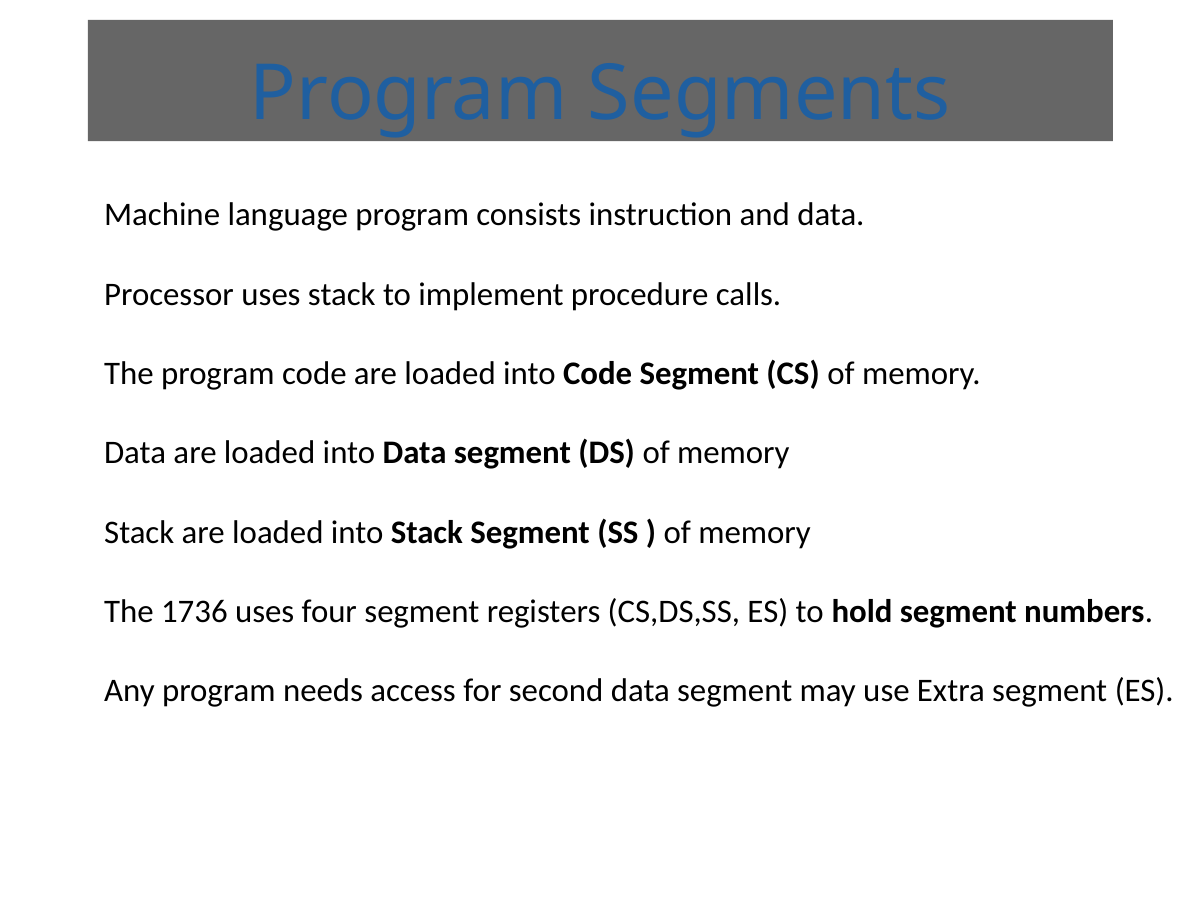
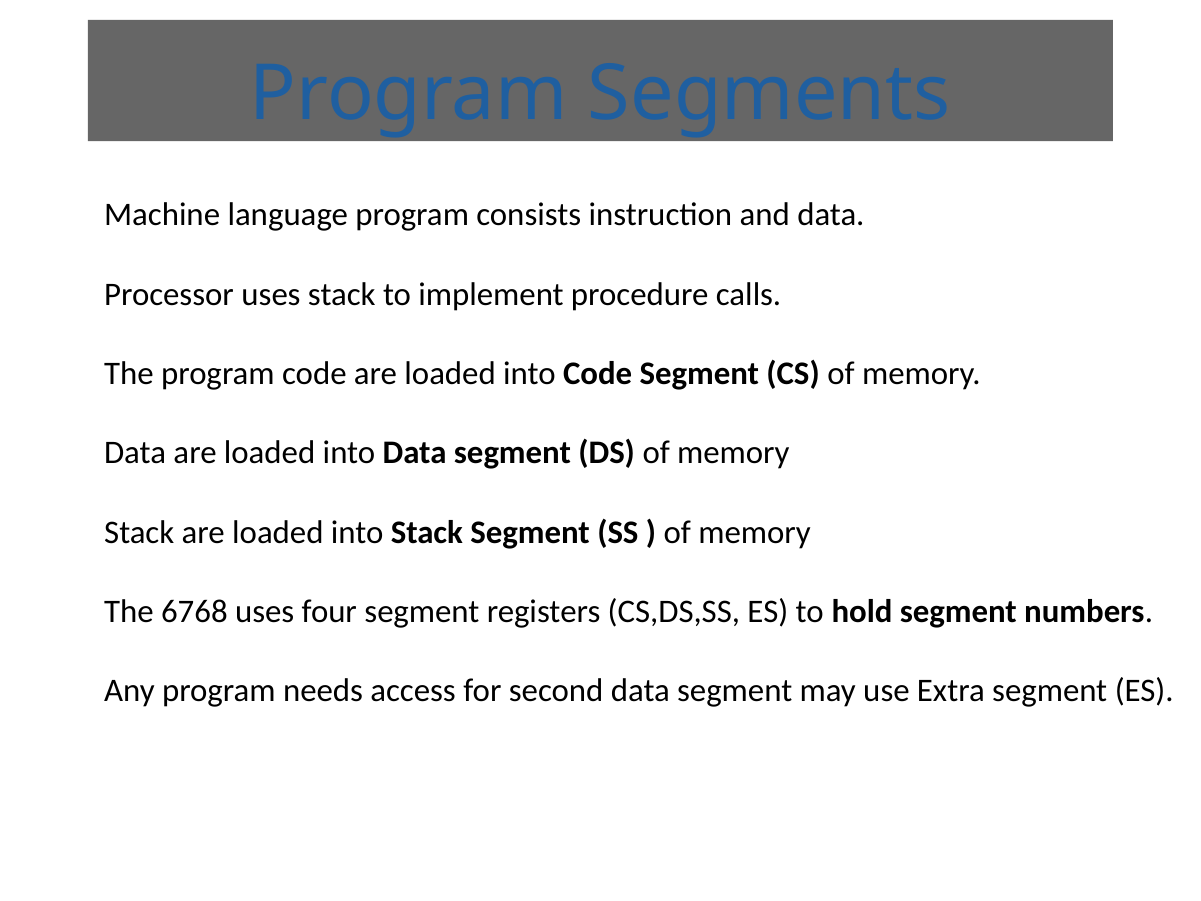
1736: 1736 -> 6768 (194, 612)
